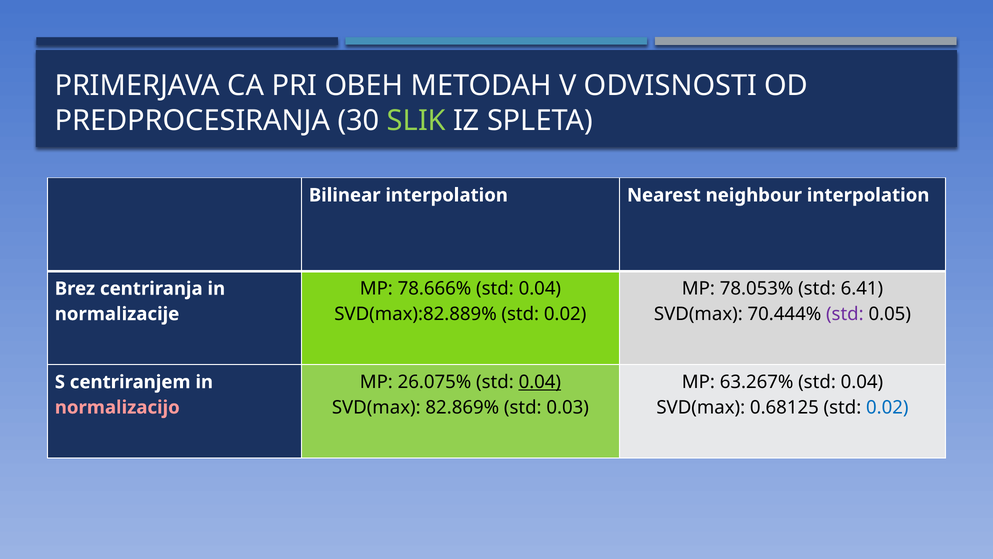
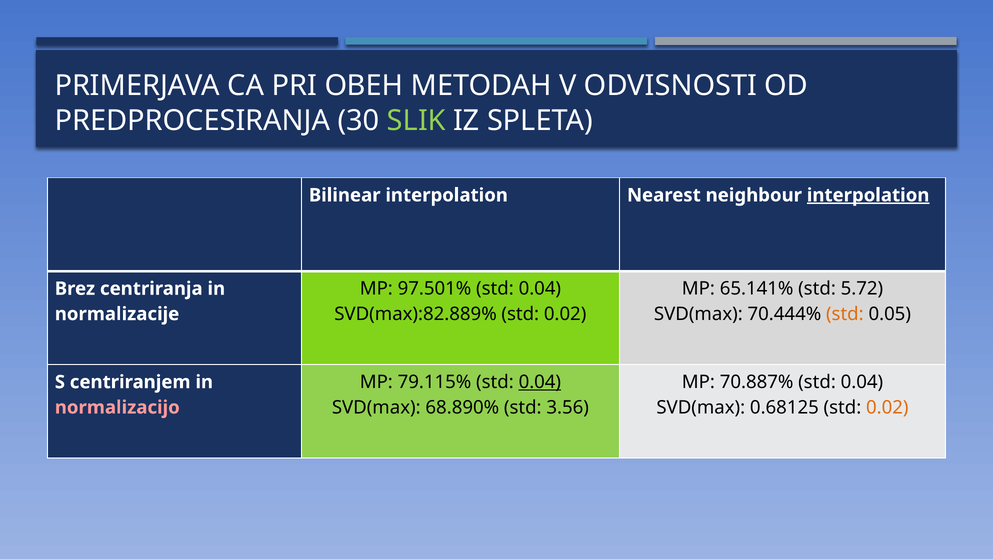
interpolation underline: none -> present (868, 195)
78.666%: 78.666% -> 97.501% (435, 288)
78.053%: 78.053% -> 65.141% (757, 288)
6.41: 6.41 -> 5.72 (862, 288)
std colour: purple -> orange (845, 314)
26.075%: 26.075% -> 79.115% (435, 382)
63.267%: 63.267% -> 70.887% (757, 382)
82.869%: 82.869% -> 68.890% (462, 407)
0.03: 0.03 -> 3.56 (568, 407)
0.02 colour: blue -> orange (887, 407)
